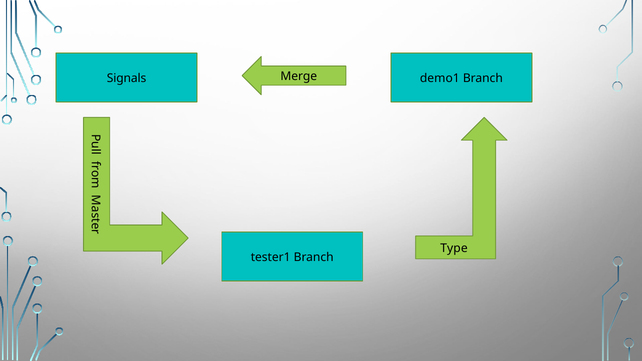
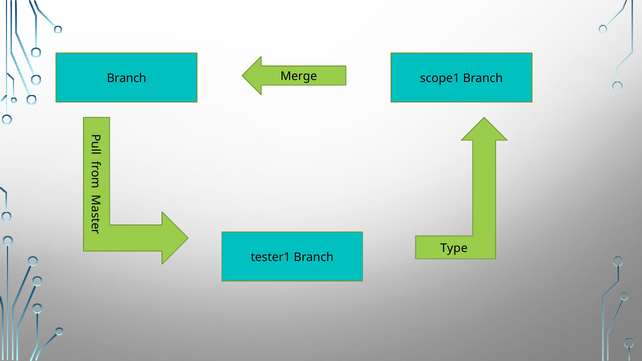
Signals: Signals -> Branch (127, 78)
demo1: demo1 -> scope1 (440, 78)
